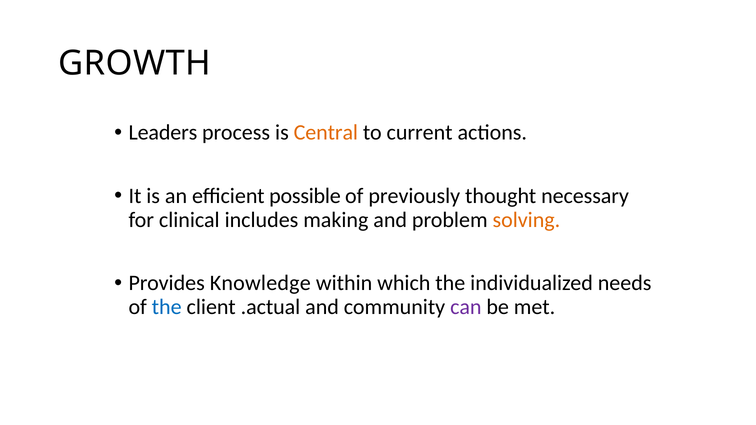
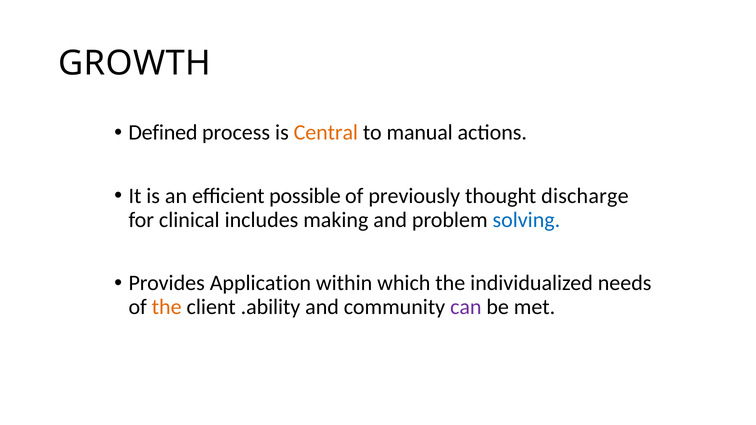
Leaders: Leaders -> Defined (163, 133)
current: current -> manual (420, 133)
necessary: necessary -> discharge (585, 196)
solving colour: orange -> blue (526, 220)
Knowledge: Knowledge -> Application (260, 283)
the colour: blue -> orange (167, 307)
.actual: .actual -> .ability (270, 307)
